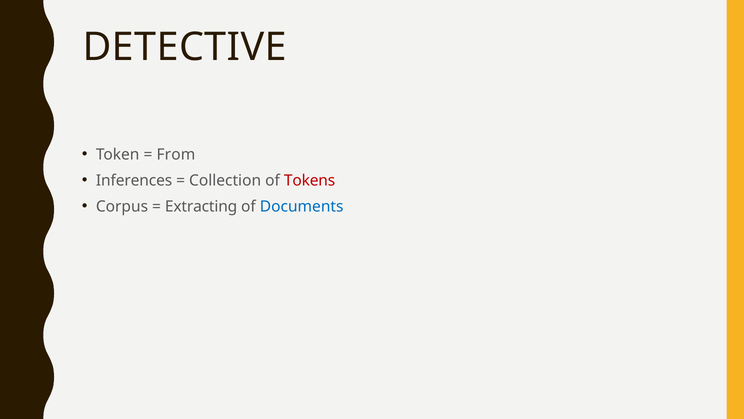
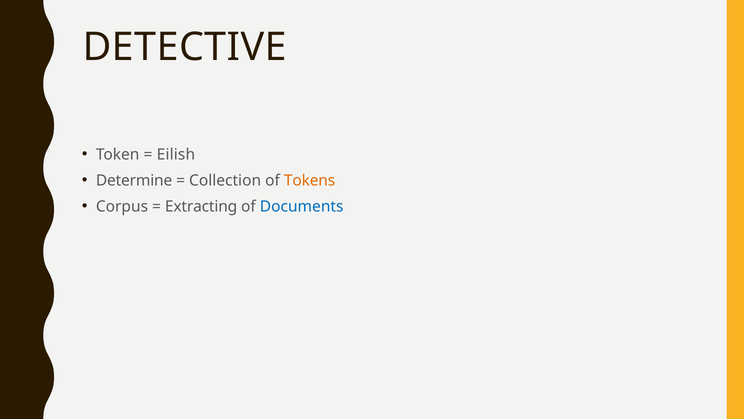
From: From -> Eilish (176, 155)
Inferences: Inferences -> Determine (134, 180)
Tokens colour: red -> orange (310, 180)
